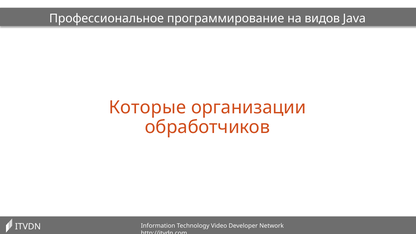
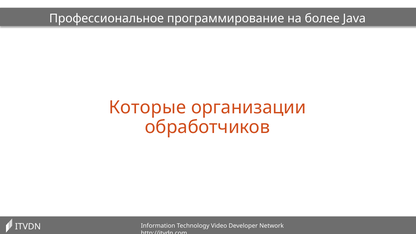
видов: видов -> более (322, 18)
